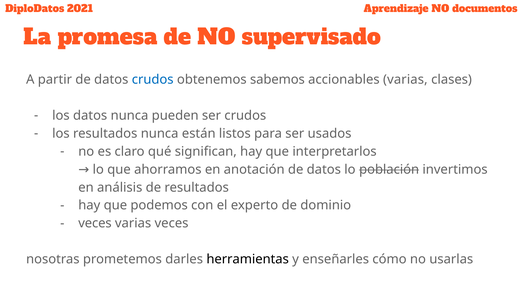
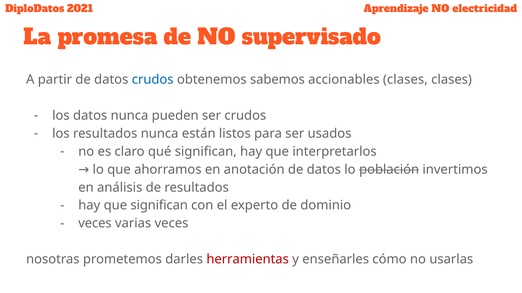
documentos: documentos -> electricidad (485, 9)
accionables varias: varias -> clases (405, 80)
que podemos: podemos -> significan (159, 206)
herramientas colour: black -> red (248, 260)
